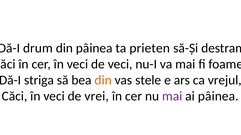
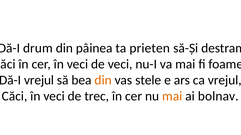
striga: striga -> vrejul (39, 80)
vrei: vrei -> trec (97, 96)
mai colour: purple -> orange (172, 96)
ai pâinea: pâinea -> bolnav (218, 96)
